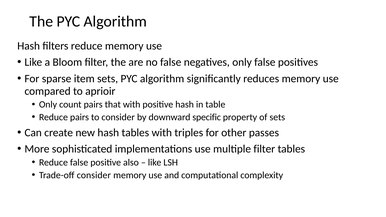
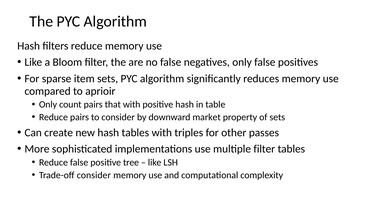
specific: specific -> market (207, 117)
also: also -> tree (131, 163)
